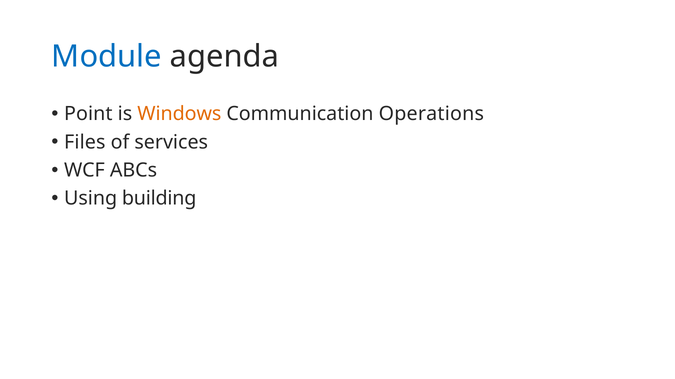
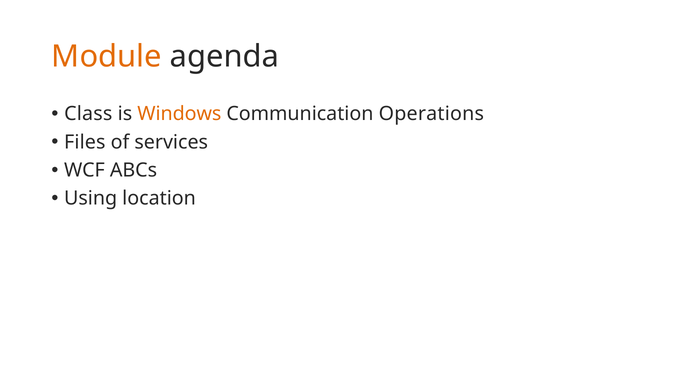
Module colour: blue -> orange (107, 57)
Point: Point -> Class (88, 114)
building: building -> location (159, 199)
